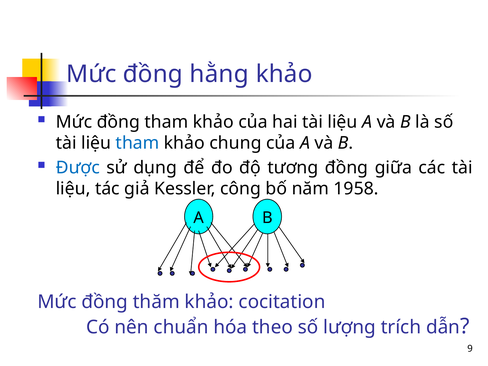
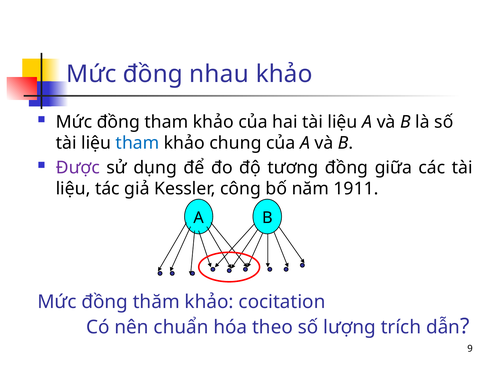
hằng: hằng -> nhau (219, 74)
Được colour: blue -> purple (78, 168)
1958: 1958 -> 1911 (356, 189)
